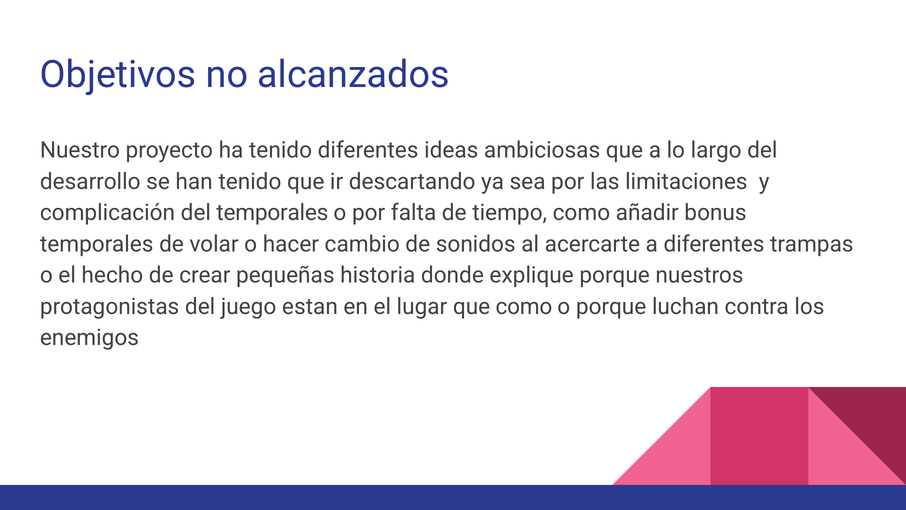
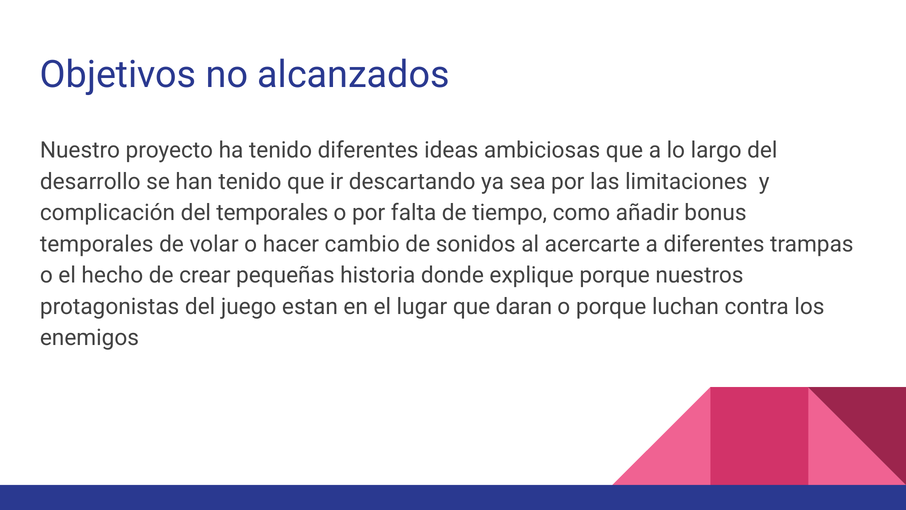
que como: como -> daran (524, 306)
